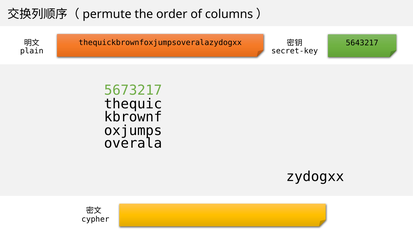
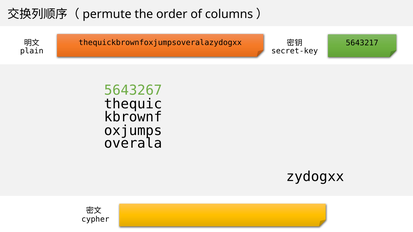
5673217: 5673217 -> 5643267 (133, 90)
